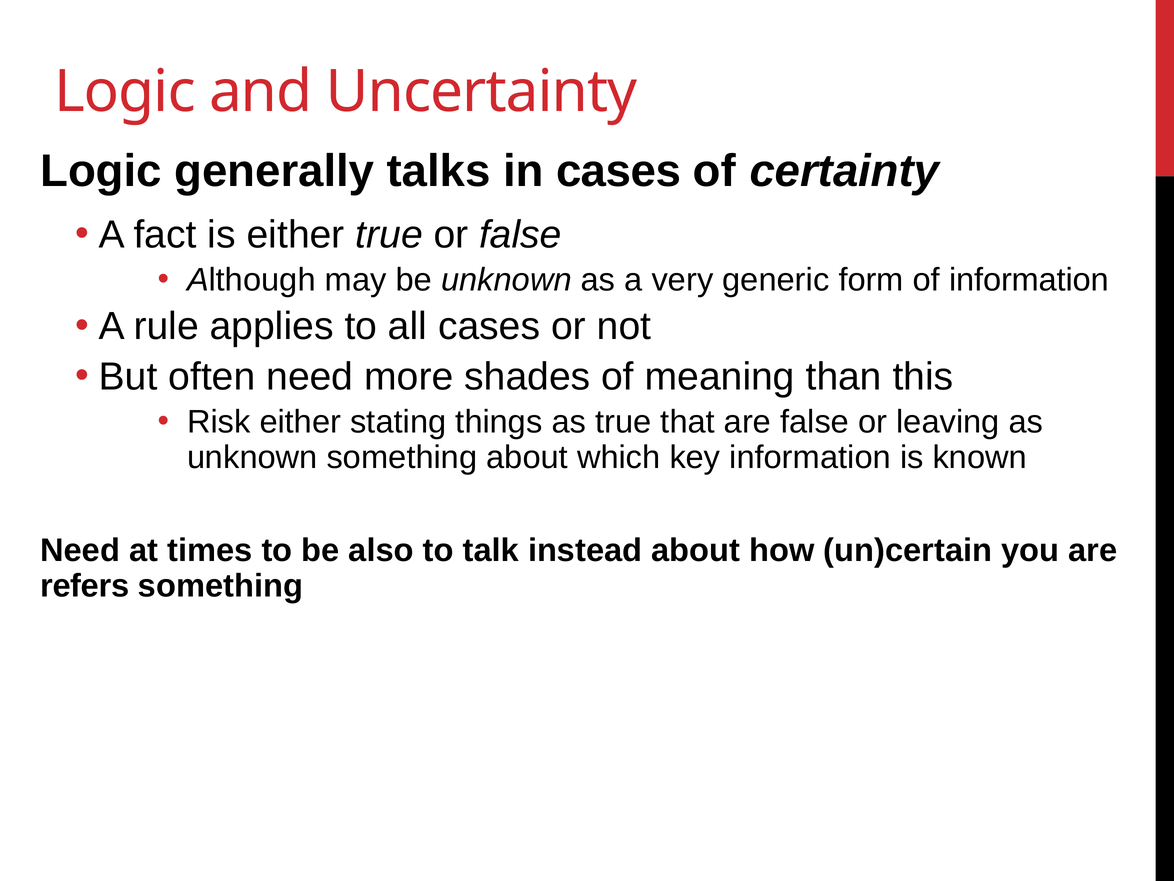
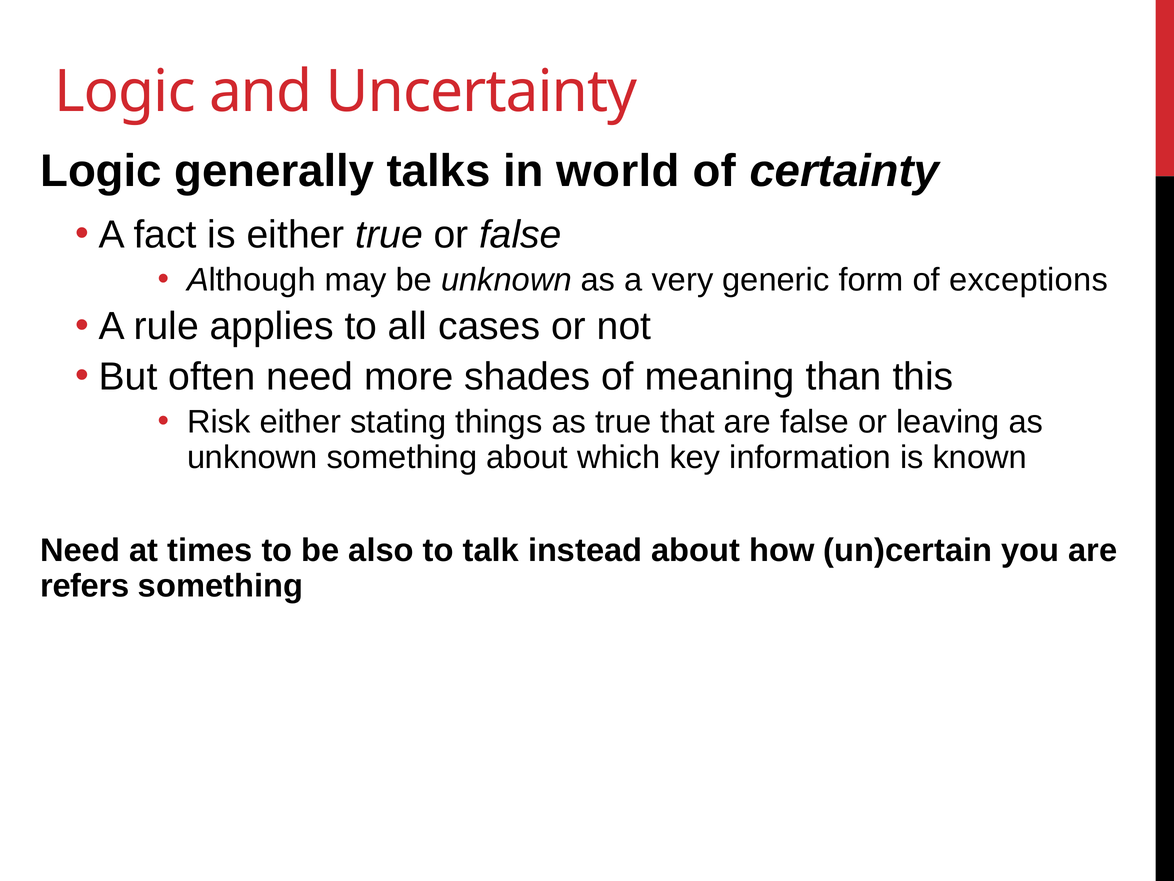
in cases: cases -> world (618, 171)
of information: information -> exceptions (1029, 280)
